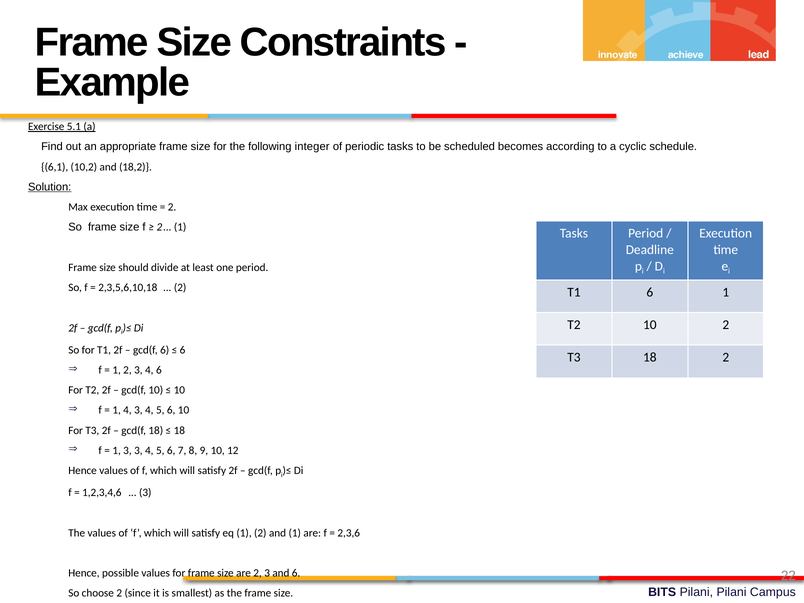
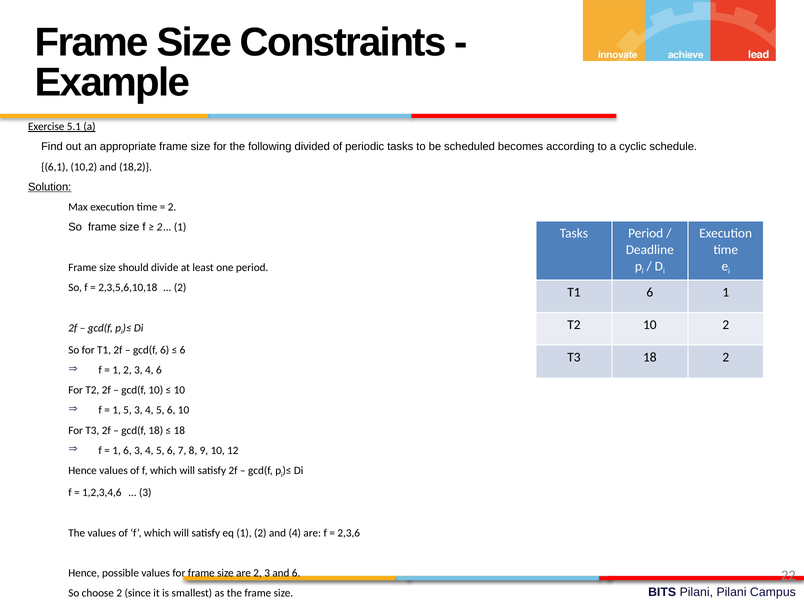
integer: integer -> divided (312, 147)
1 4: 4 -> 5 (127, 410)
1 3: 3 -> 6 (127, 450)
and 1: 1 -> 4 (295, 533)
